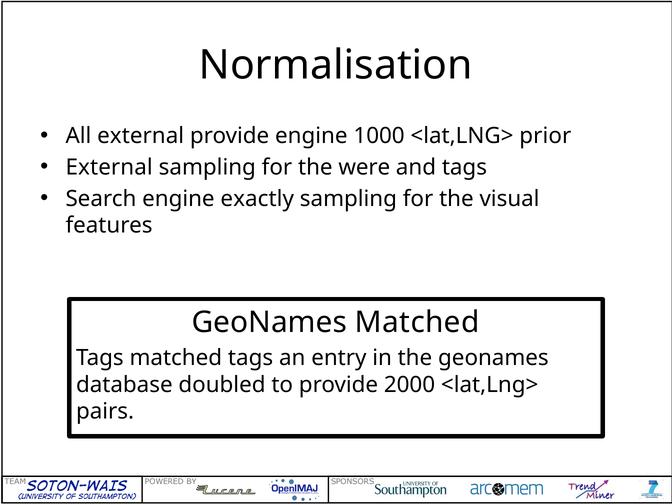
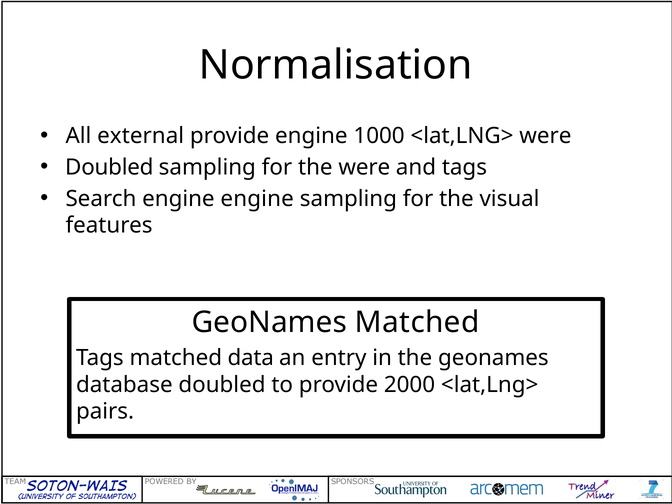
<lat,LNG> prior: prior -> were (545, 136)
External: External -> Doubled (109, 167)
engine exactly: exactly -> engine (257, 199)
Tags matched tags: tags -> data (251, 358)
